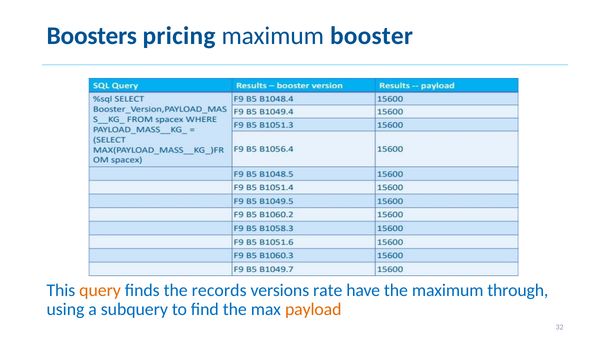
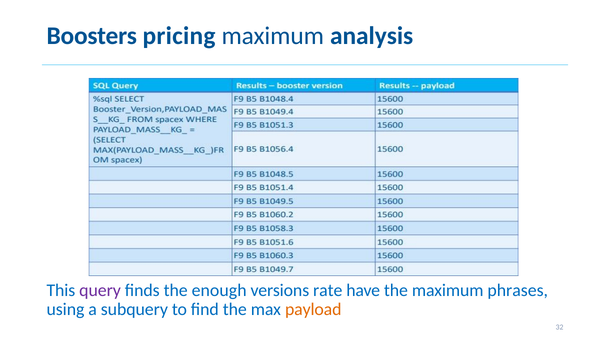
booster: booster -> analysis (372, 36)
query colour: orange -> purple (100, 290)
records: records -> enough (219, 290)
through: through -> phrases (518, 290)
